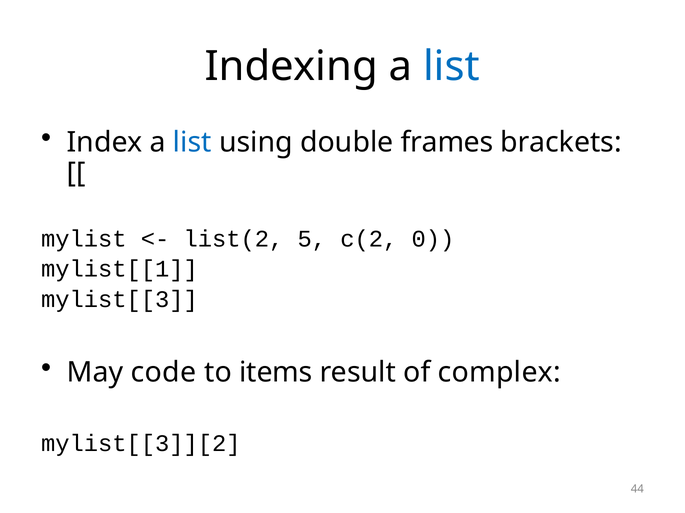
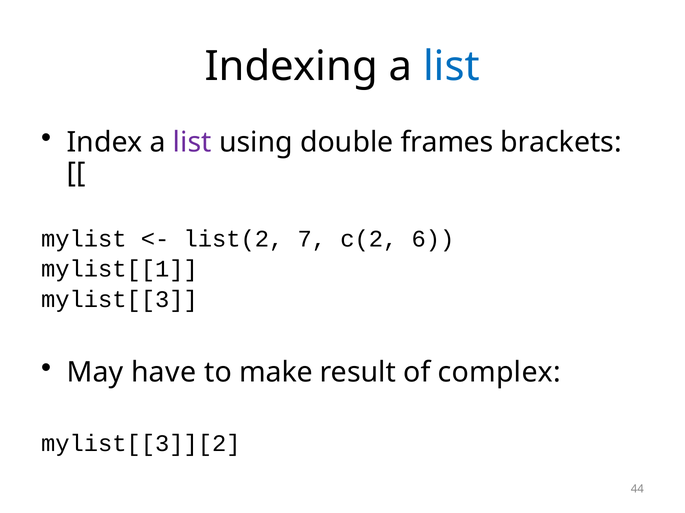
list colour: blue -> purple (192, 142)
5: 5 -> 7 (312, 239)
0: 0 -> 6 (433, 239)
code: code -> have (164, 373)
items: items -> make (276, 373)
